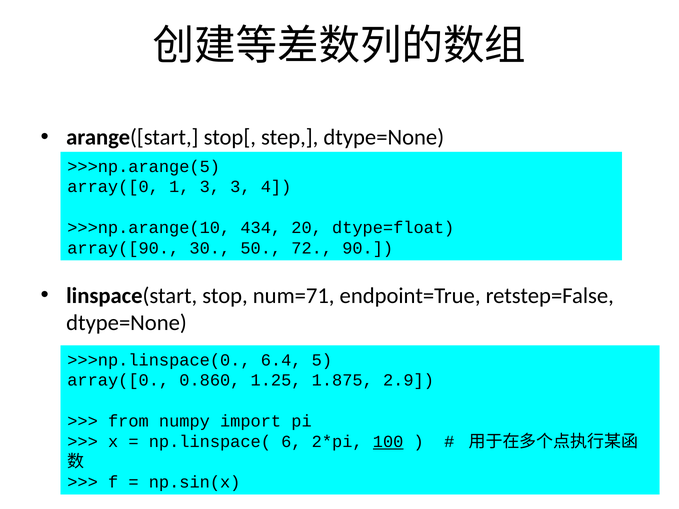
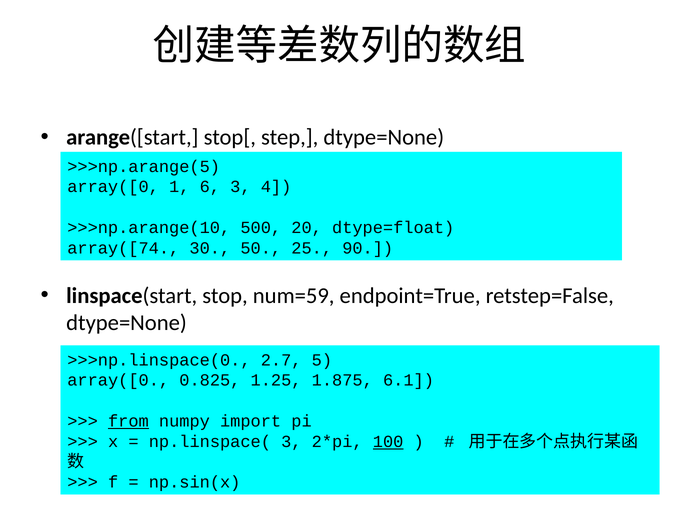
1 3: 3 -> 6 (210, 187)
434: 434 -> 500 (261, 228)
array([90: array([90 -> array([74 (123, 248)
72: 72 -> 25 (312, 248)
num=71: num=71 -> num=59 (294, 296)
6.4: 6.4 -> 2.7 (281, 360)
0.860: 0.860 -> 0.825 (210, 381)
2.9: 2.9 -> 6.1 (408, 381)
from underline: none -> present (128, 421)
np.linspace( 6: 6 -> 3 (291, 442)
